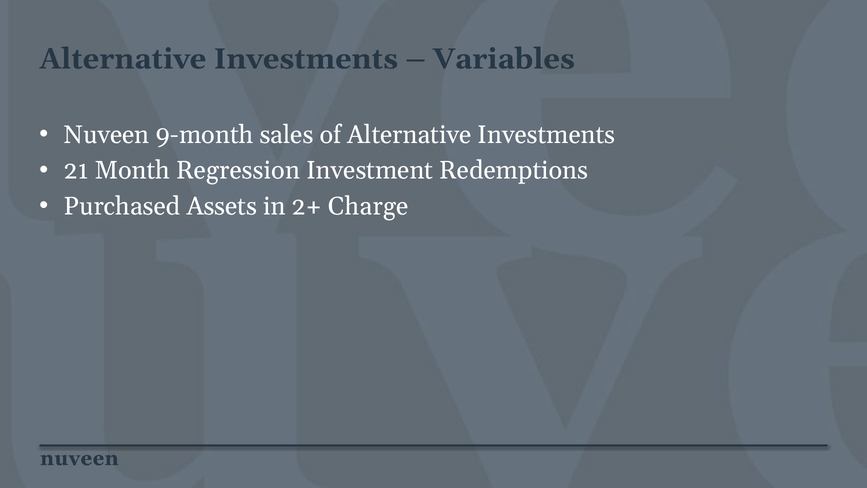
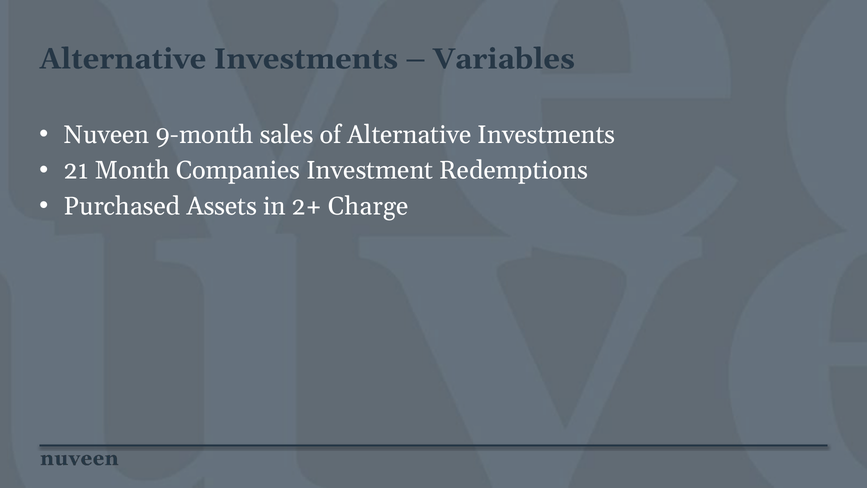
Regression: Regression -> Companies (238, 170)
